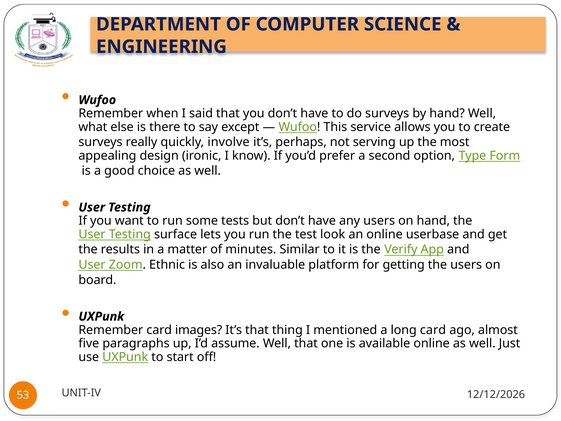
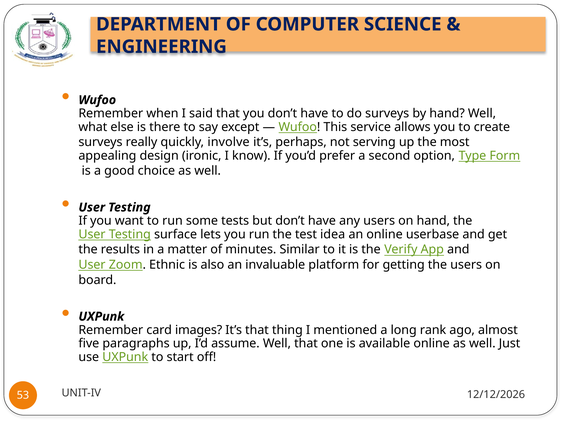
look: look -> idea (333, 234)
long card: card -> rank (433, 330)
